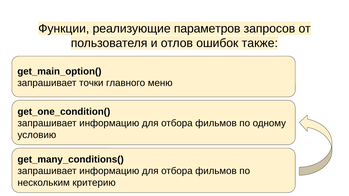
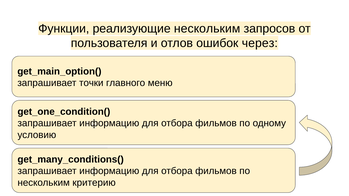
реализующие параметров: параметров -> нескольким (207, 29)
также: также -> через (260, 43)
